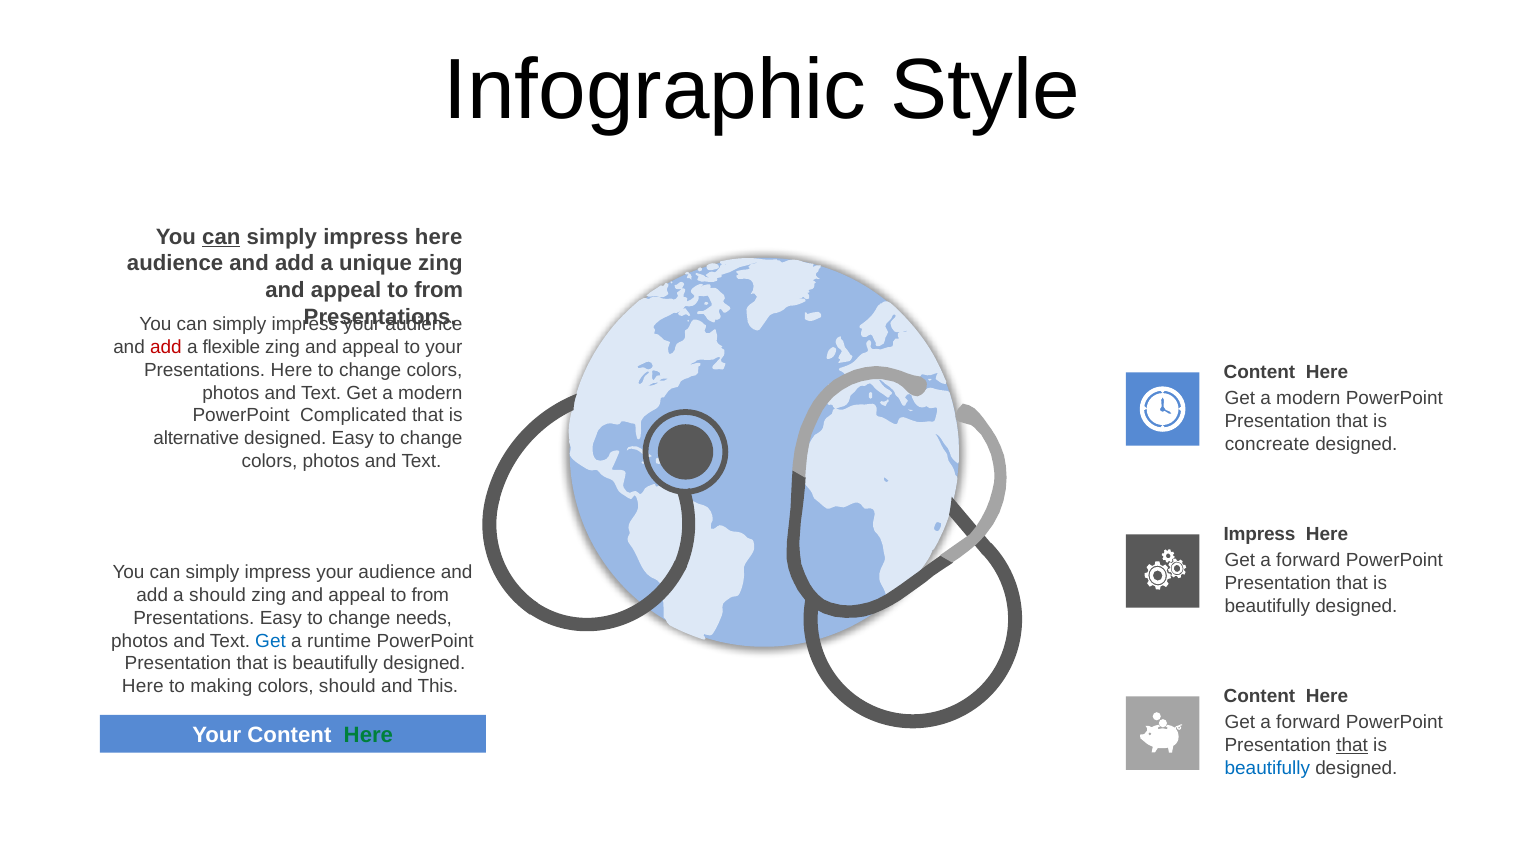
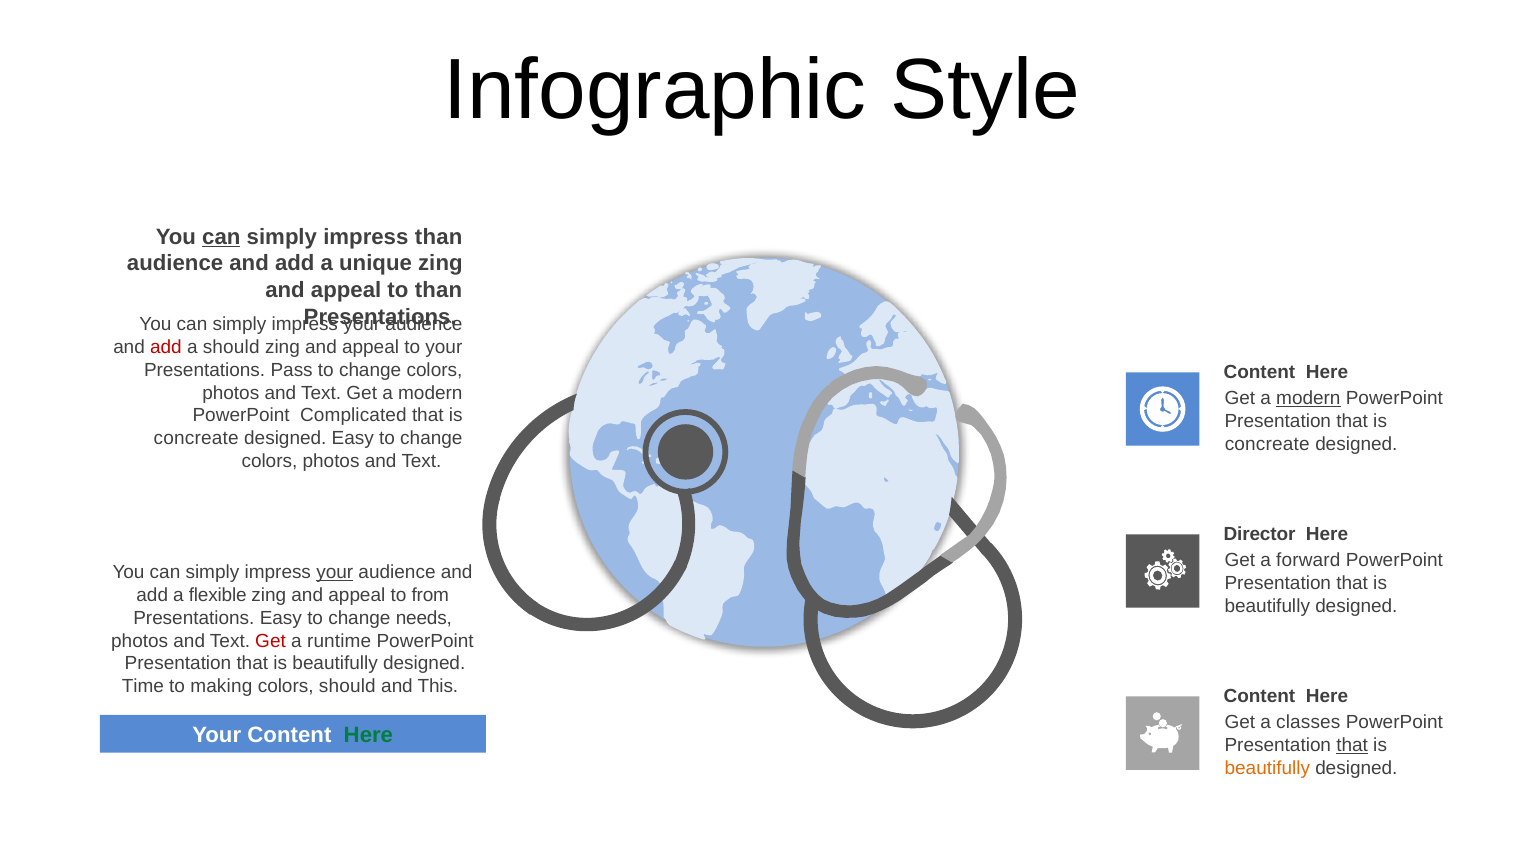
simply impress here: here -> than (439, 237)
from: from -> than (439, 290)
a flexible: flexible -> should (231, 347)
Presentations Here: Here -> Pass (292, 370)
modern underline: none -> present (1308, 399)
alternative: alternative -> concreate (196, 439)
Impress: Impress -> Director (1260, 535)
your underline: none -> present (335, 573)
a should: should -> flexible (218, 596)
Get colour: blue -> red (271, 641)
Here: Here -> Time (143, 687)
forward: forward -> classes (1308, 723)
beautifully colour: blue -> orange (1267, 769)
